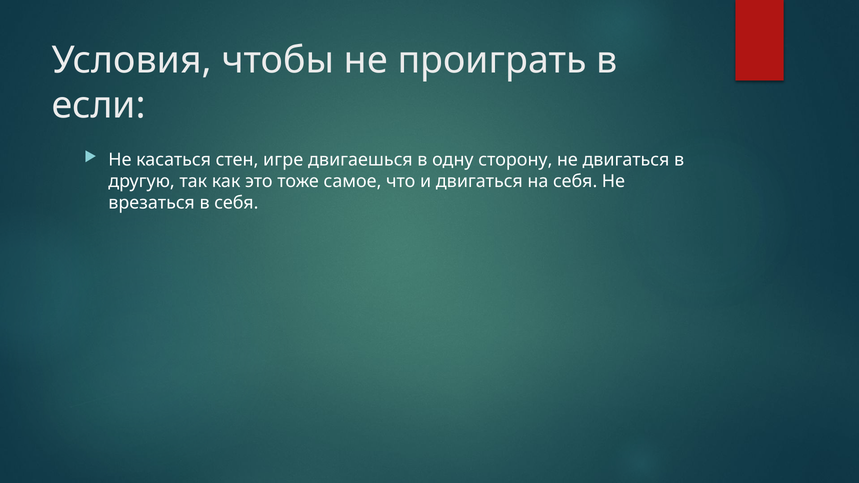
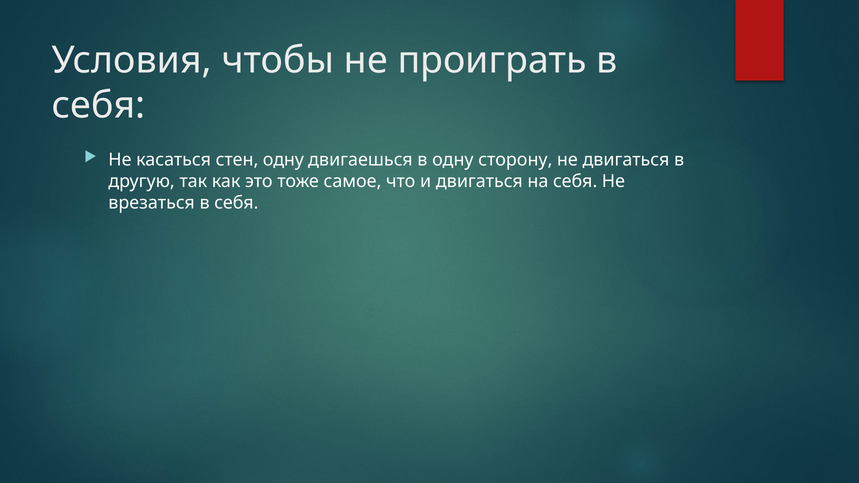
если: если -> себя (99, 105)
стен игре: игре -> одну (283, 160)
